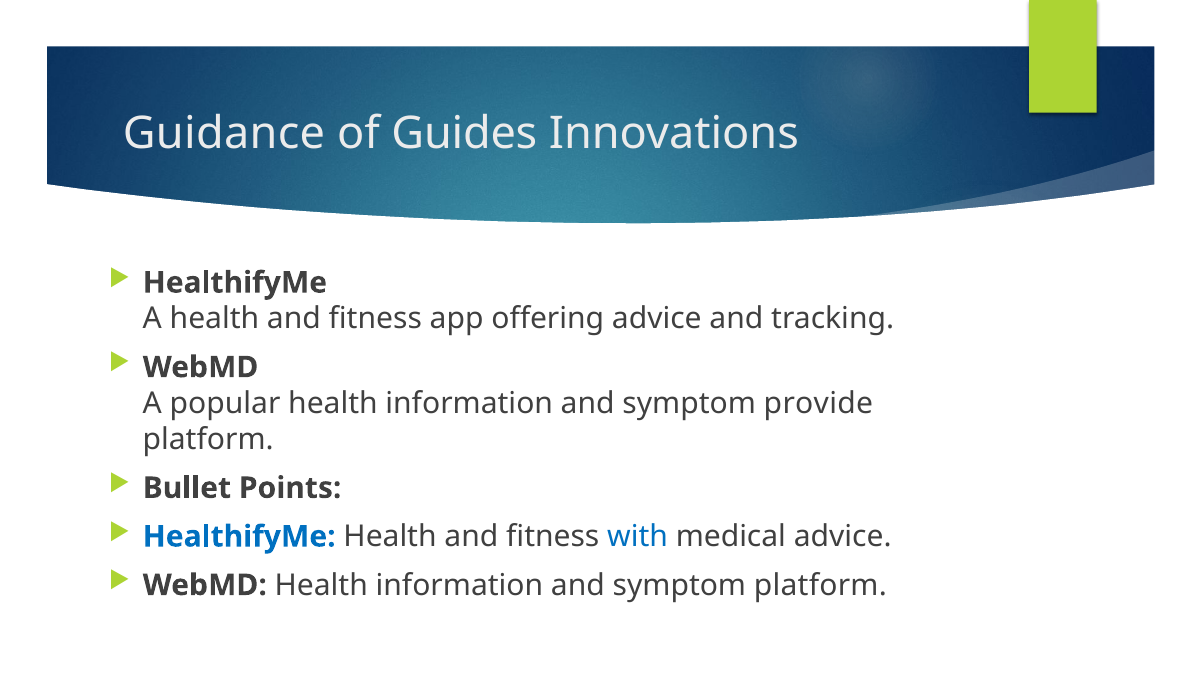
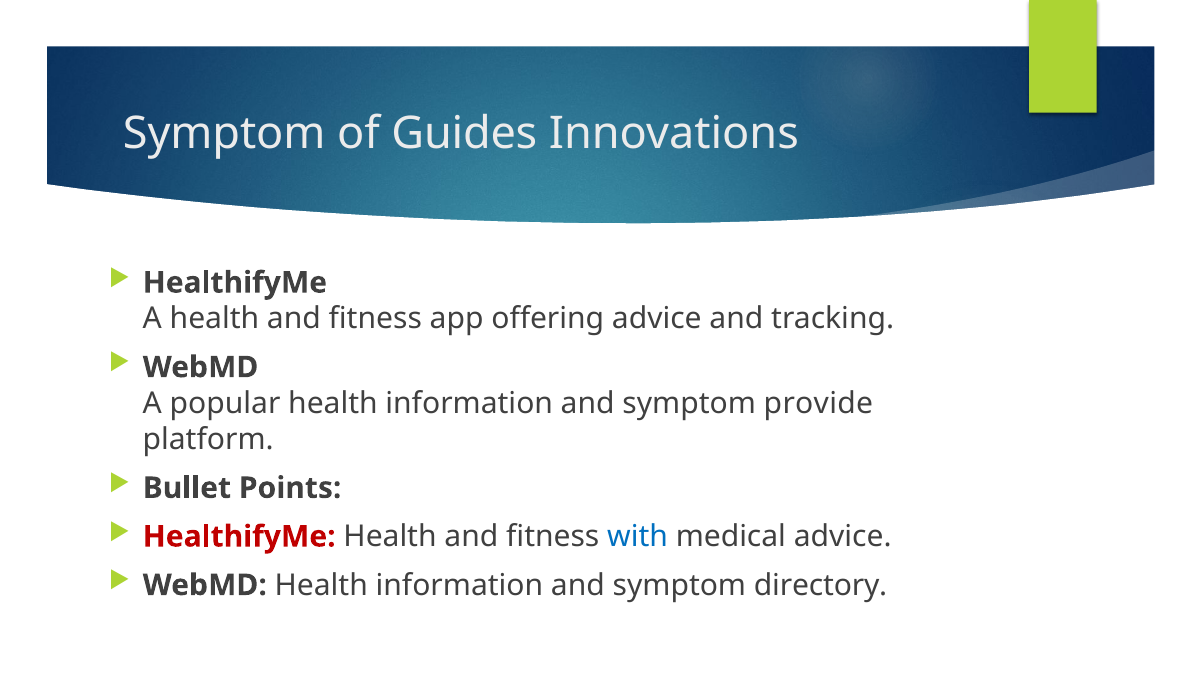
Guidance: Guidance -> Symptom (224, 134)
HealthifyMe colour: blue -> red (239, 537)
symptom platform: platform -> directory (821, 585)
